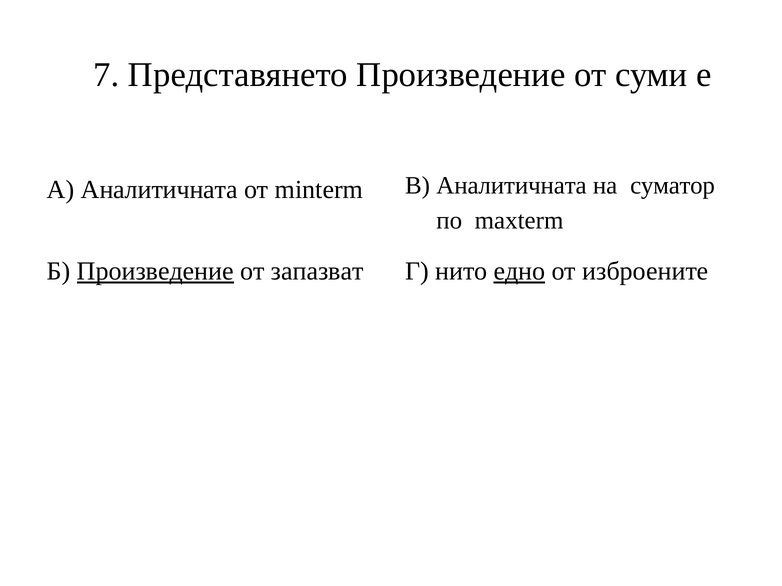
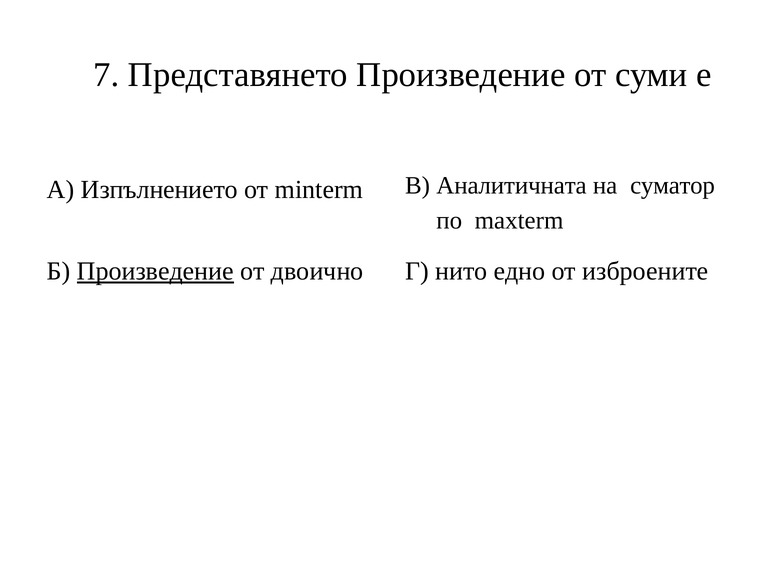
А Аналитичната: Аналитичната -> Изпълнението (159, 190)
запазват: запазват -> двоично (317, 272)
едно underline: present -> none (519, 272)
